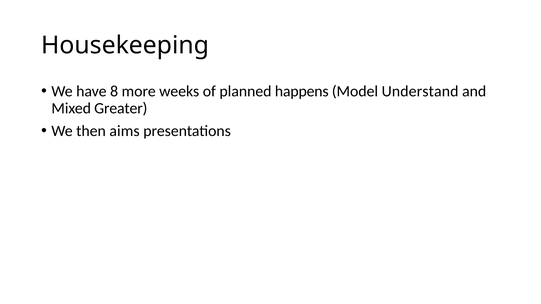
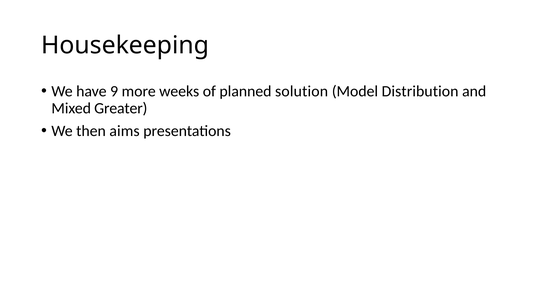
8: 8 -> 9 (114, 91)
happens: happens -> solution (302, 91)
Understand: Understand -> Distribution (420, 91)
